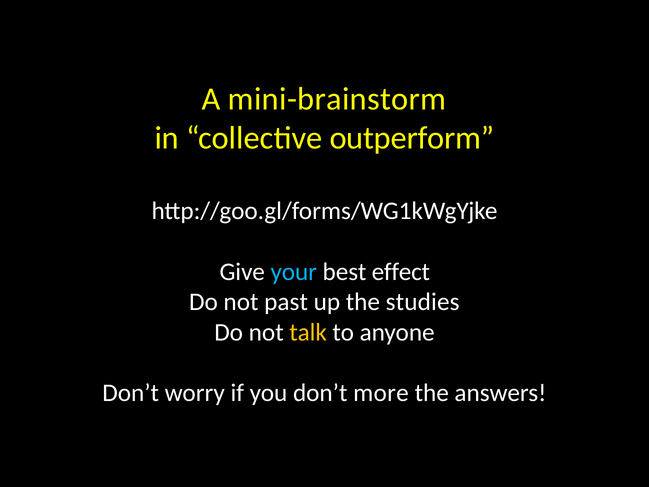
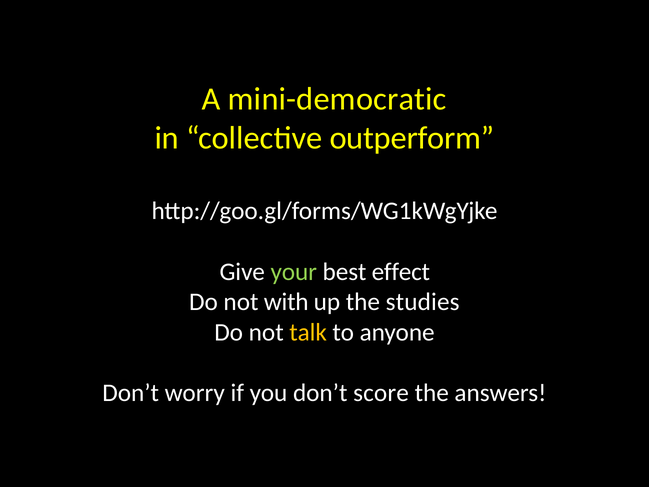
mini-brainstorm: mini-brainstorm -> mini-democratic (337, 99)
your colour: light blue -> light green (294, 272)
past: past -> with (286, 302)
more: more -> score (381, 393)
